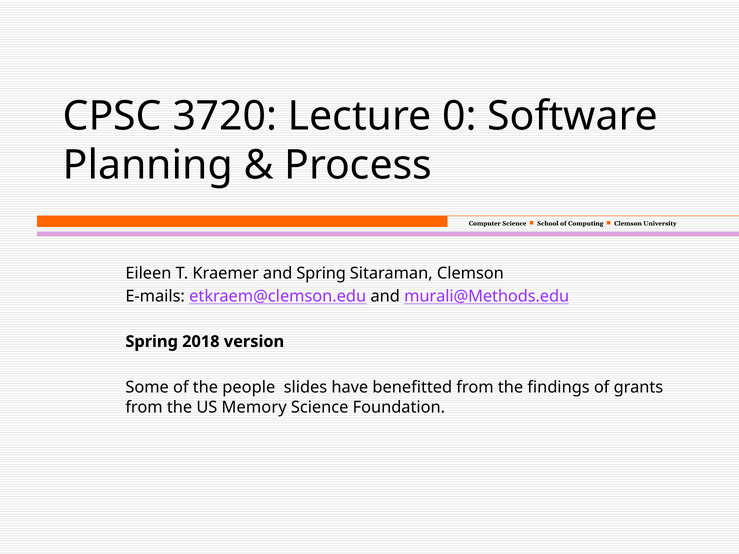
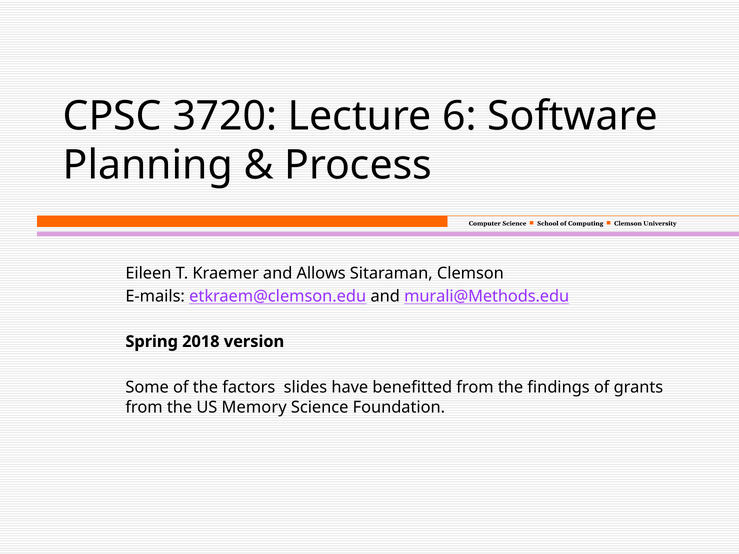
0: 0 -> 6 (459, 116)
and Spring: Spring -> Allows (321, 273)
people: people -> factors (249, 388)
